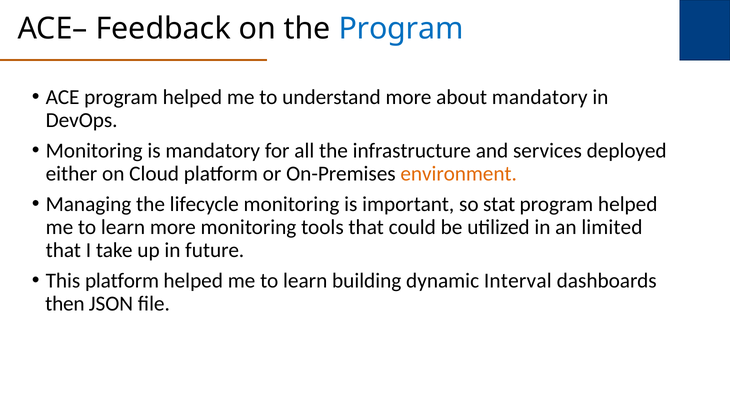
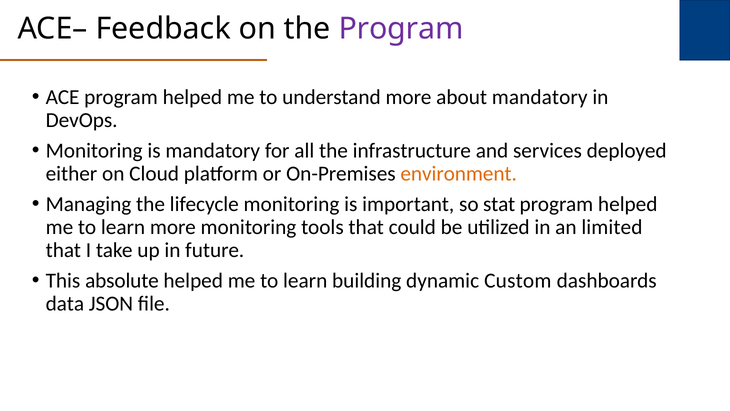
Program colour: blue -> purple (401, 29)
This platform: platform -> absolute (122, 280)
Interval: Interval -> Custom (518, 280)
then: then -> data (65, 303)
